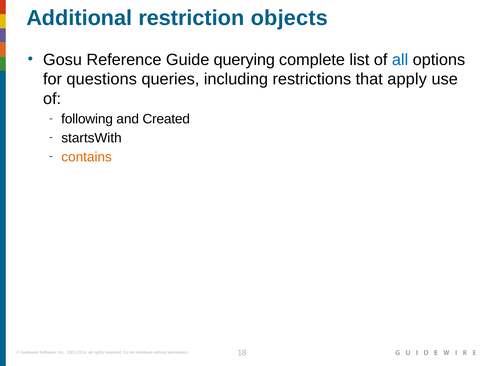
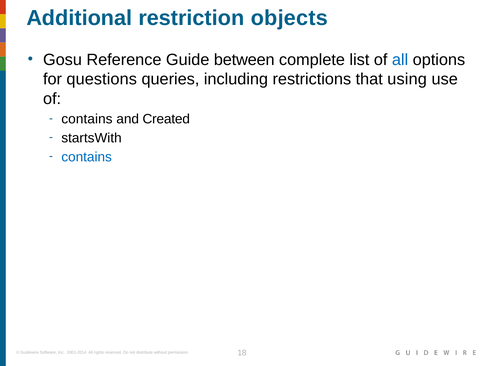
querying: querying -> between (244, 60)
apply: apply -> using (407, 79)
following: following -> contains (87, 119)
contains colour: orange -> blue (87, 157)
